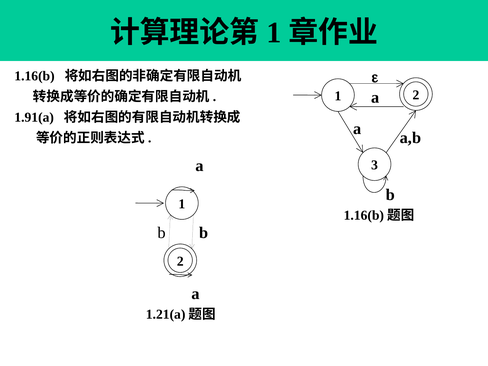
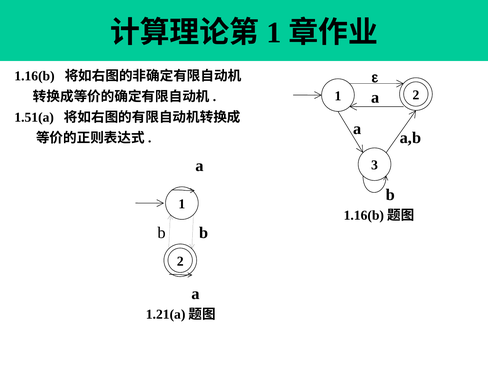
1.91(a: 1.91(a -> 1.51(a (34, 117)
